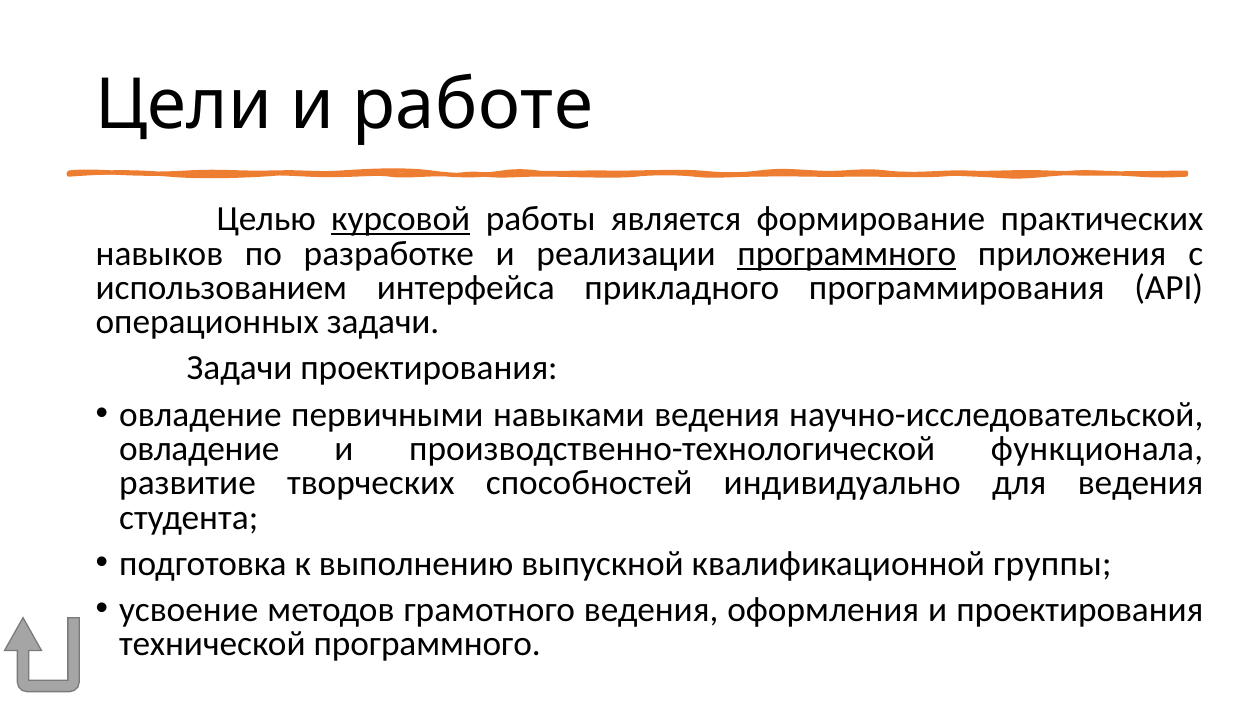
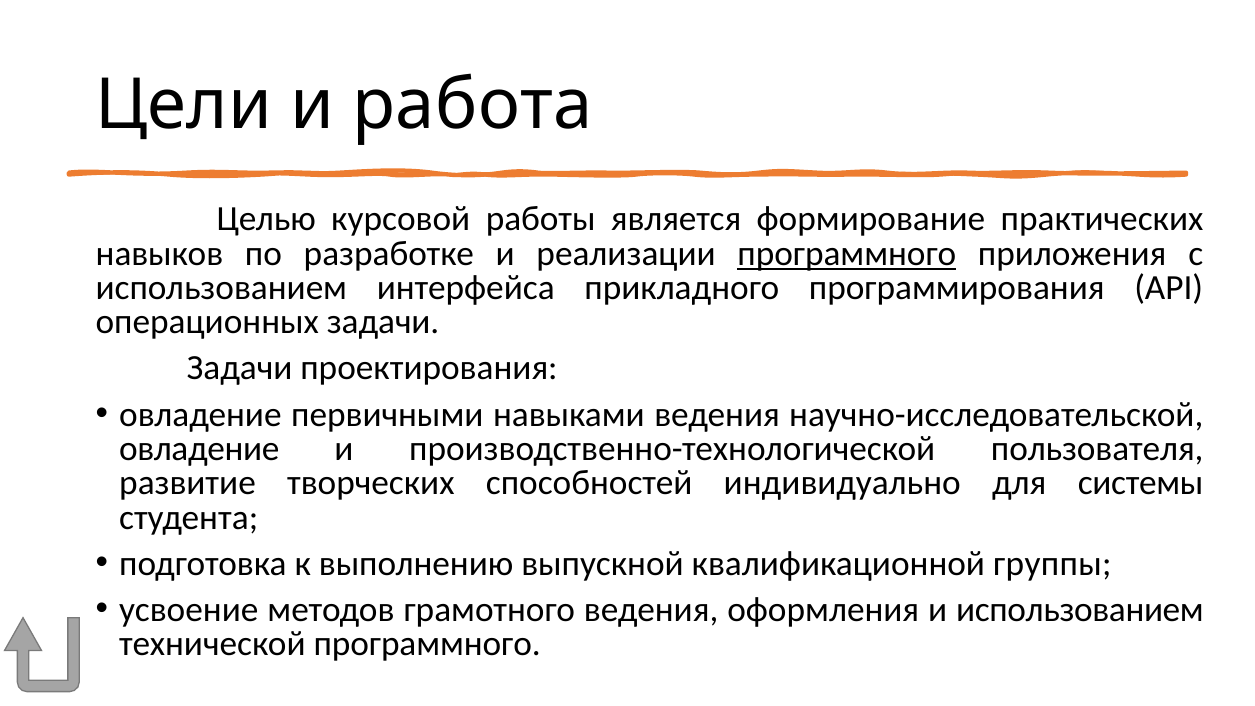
работе: работе -> работа (473, 105)
курсовой underline: present -> none (401, 219)
функционала: функционала -> пользователя (1097, 449)
для ведения: ведения -> системы (1141, 483)
и проектирования: проектирования -> использованием (1080, 610)
